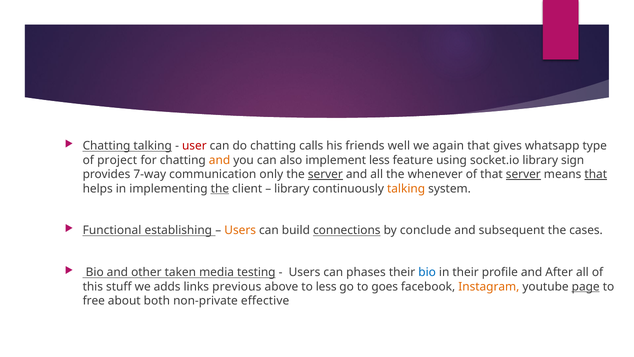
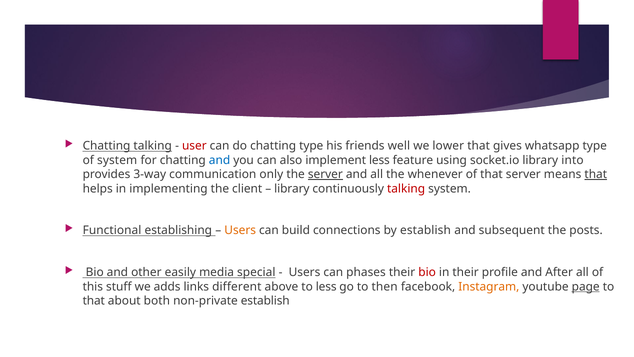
chatting calls: calls -> type (311, 146)
again: again -> lower (448, 146)
of project: project -> system (117, 160)
and colour: orange -> blue (220, 160)
sign: sign -> into (572, 160)
7-way: 7-way -> 3-way (150, 174)
server underline: present -> none (523, 174)
the underline: present -> none (220, 189)
talking colour: orange -> red (406, 189)
connections underline: present -> none (347, 230)
by conclude: conclude -> establish (425, 230)
cases: cases -> posts (586, 230)
taken: taken -> easily (180, 272)
testing: testing -> special (256, 272)
bio colour: blue -> red (427, 272)
previous: previous -> different (237, 286)
goes: goes -> then (385, 286)
free: free -> that (94, 301)
non-private effective: effective -> establish (265, 301)
